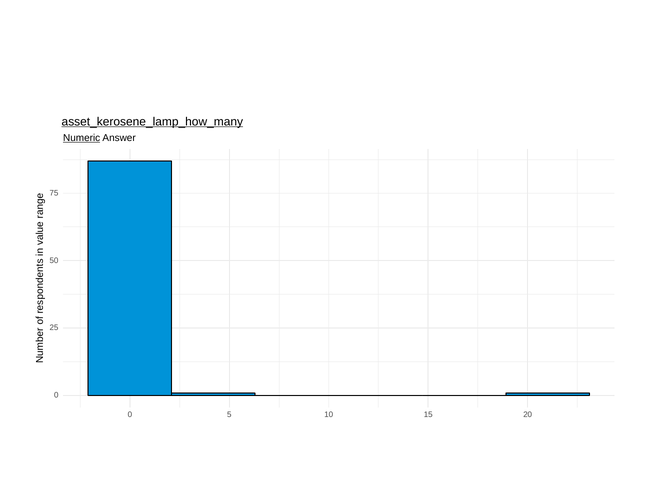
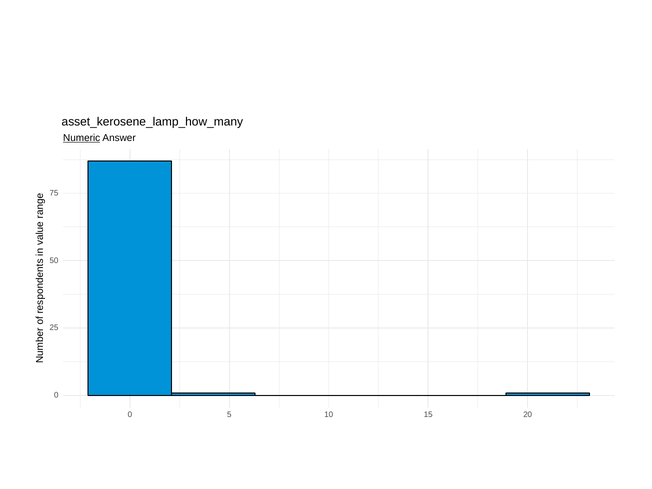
asset_kerosene_lamp_how_many underline: present -> none (152, 122)
